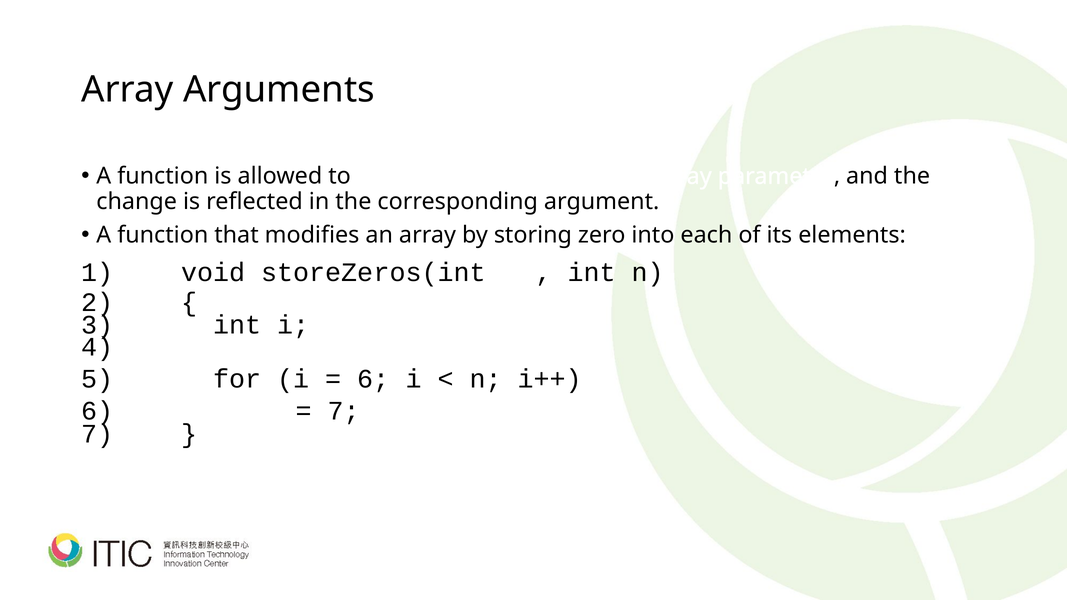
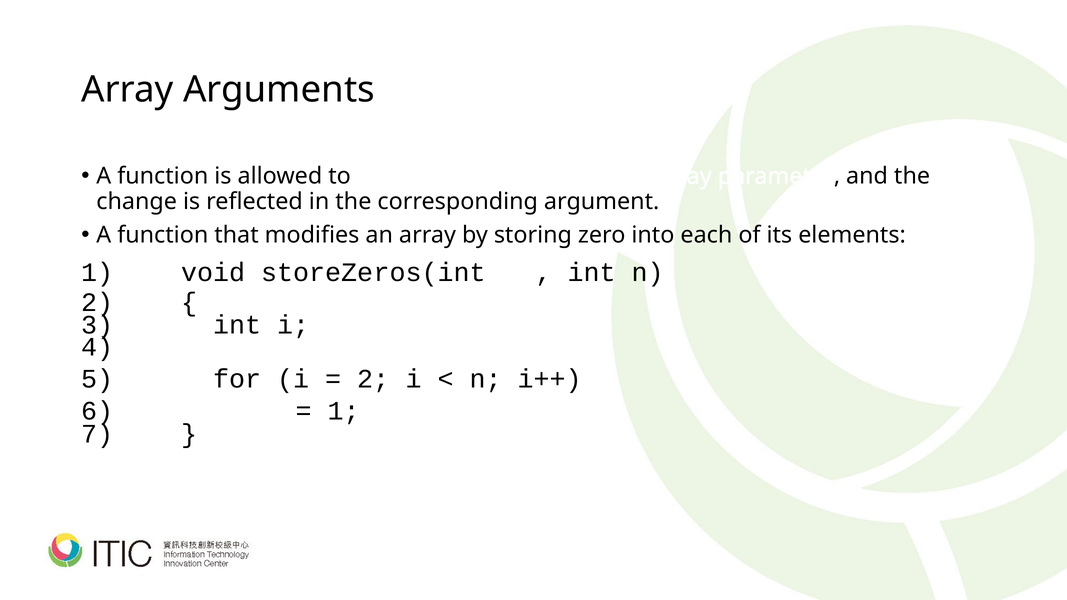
6: 6 -> 2 (373, 379)
7: 7 -> 1 (344, 411)
